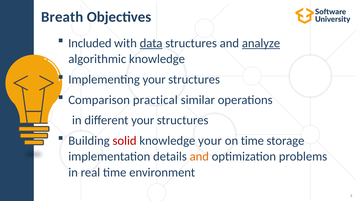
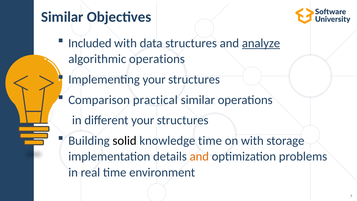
Breath: Breath -> Similar (62, 17)
data underline: present -> none (151, 43)
algorithmic knowledge: knowledge -> operations (157, 59)
solid colour: red -> black (125, 140)
knowledge your: your -> time (210, 140)
on time: time -> with (252, 140)
